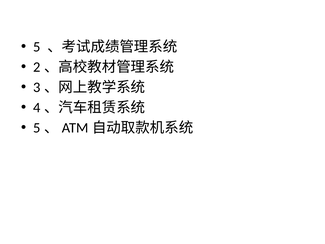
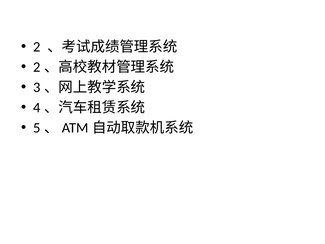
5: 5 -> 2 (37, 47)
